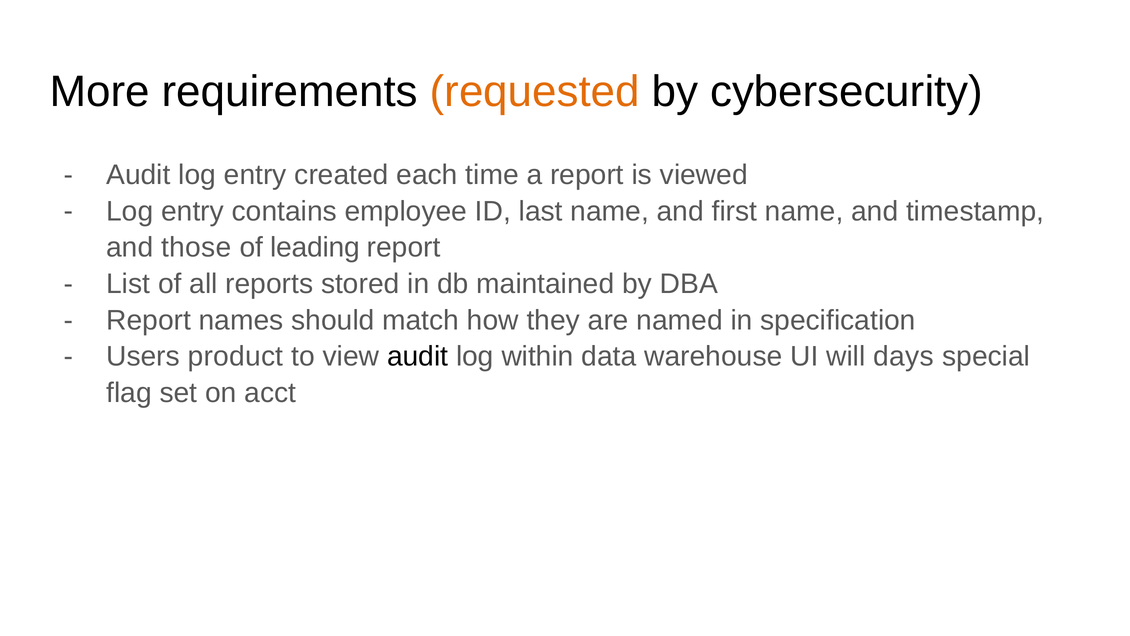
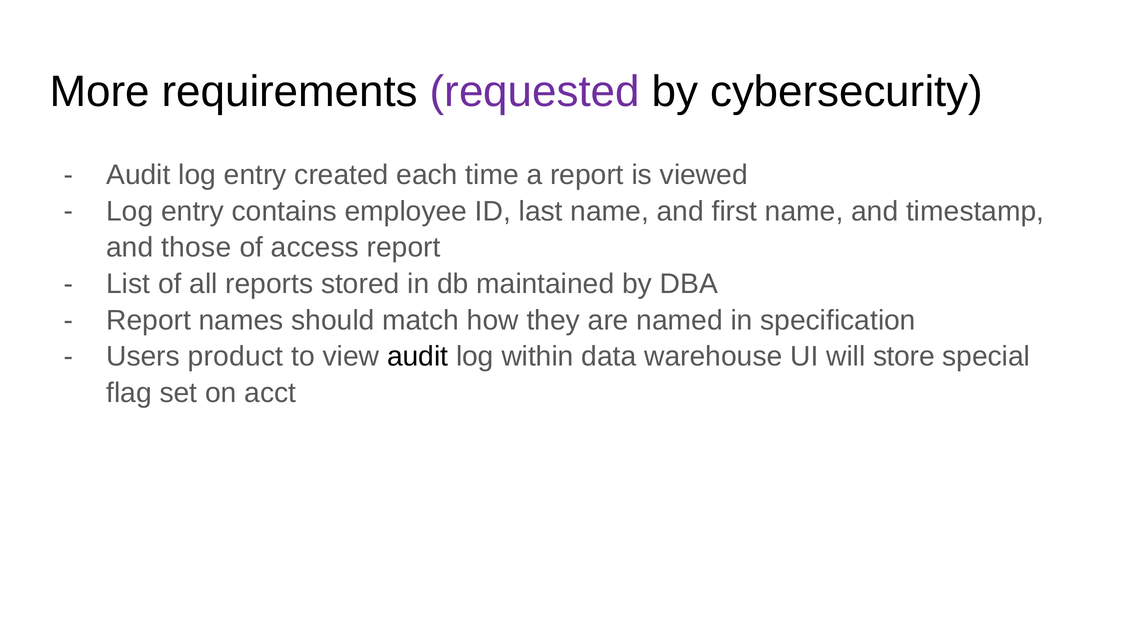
requested colour: orange -> purple (535, 92)
leading: leading -> access (315, 247)
days: days -> store (904, 356)
